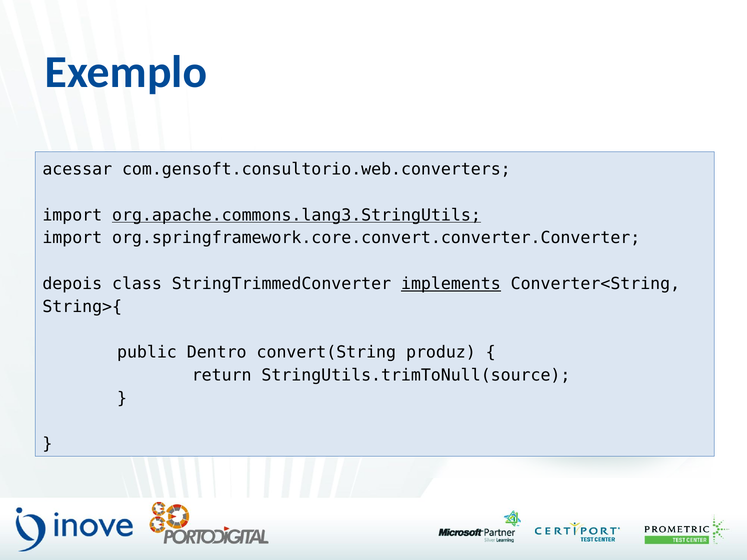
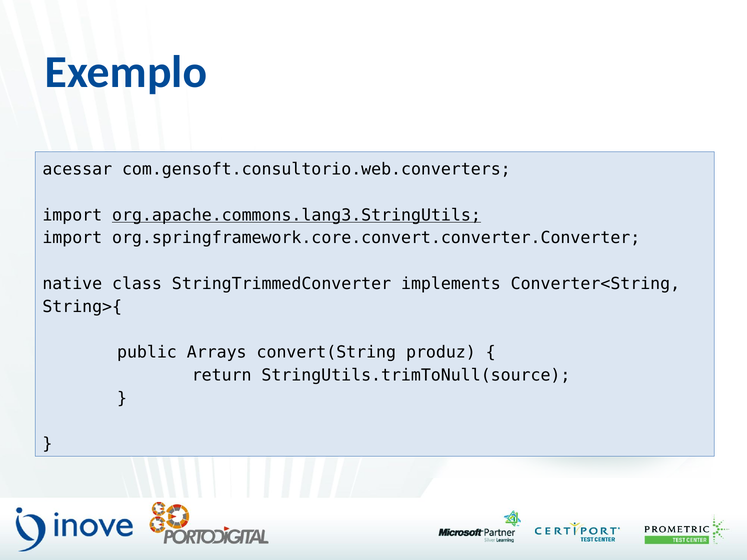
depois: depois -> native (72, 284)
implements underline: present -> none (451, 284)
Dentro: Dentro -> Arrays (217, 352)
